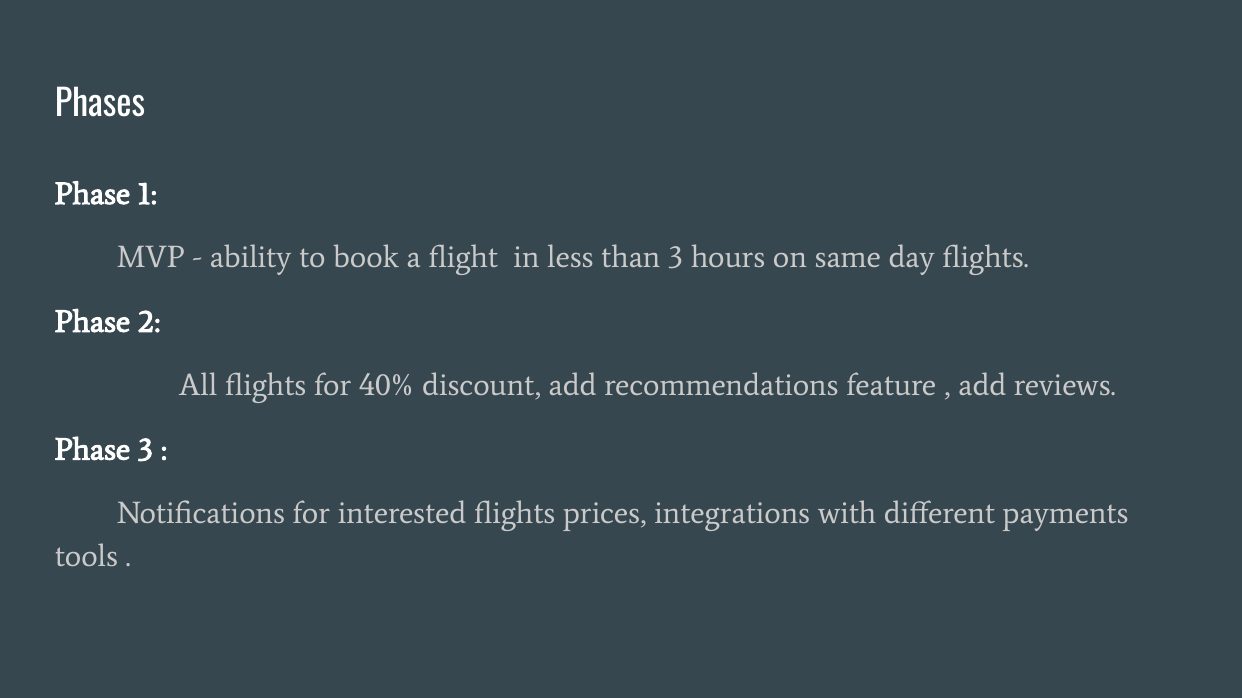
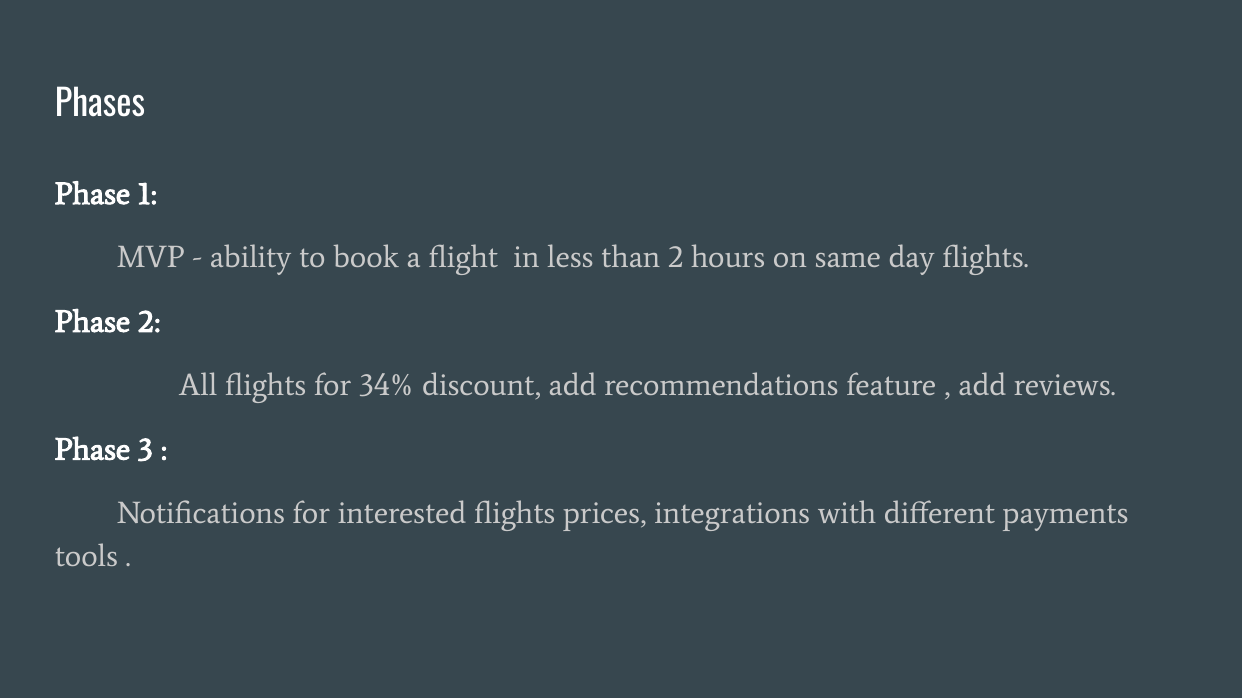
than 3: 3 -> 2 (676, 258)
40%: 40% -> 34% (387, 386)
